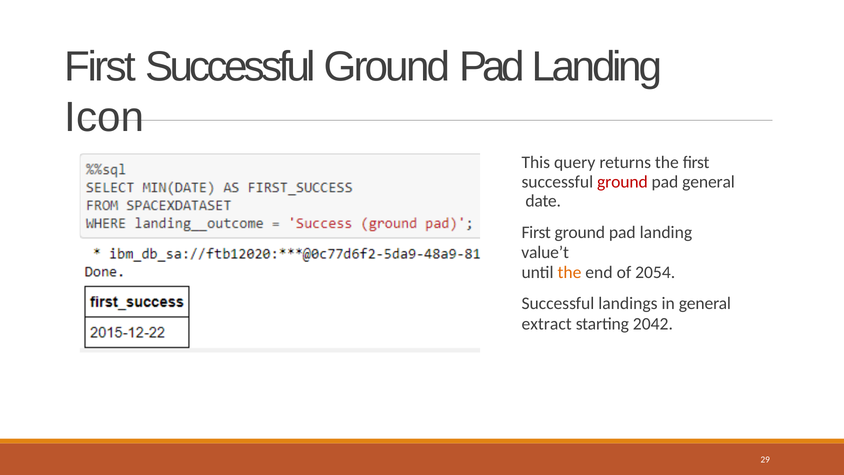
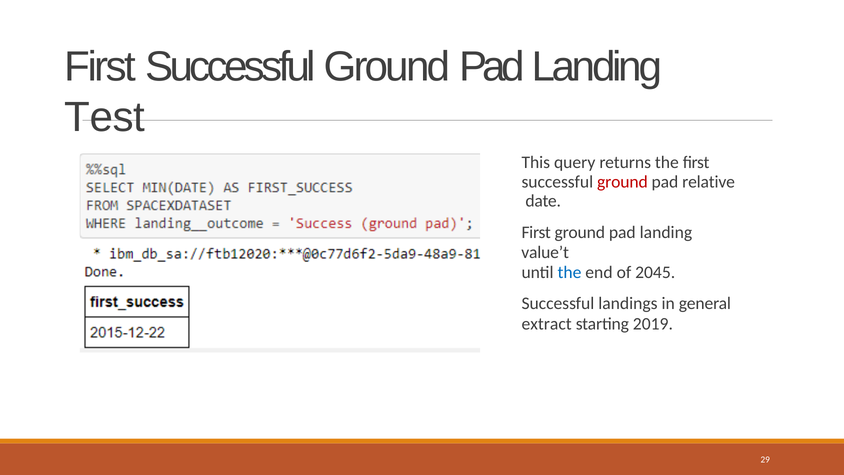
Icon: Icon -> Test (105, 117)
pad general: general -> relative (709, 182)
the colour: orange -> blue (569, 273)
2054: 2054 -> 2045 (655, 273)
2042: 2042 -> 2019 (653, 324)
